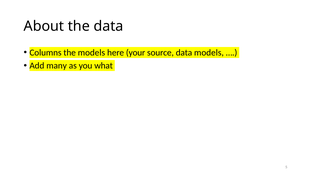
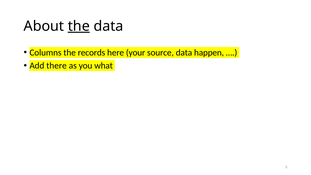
the underline: none -> present (79, 26)
the models: models -> records (92, 53)
data models: models -> happen (209, 53)
many: many -> there (57, 66)
